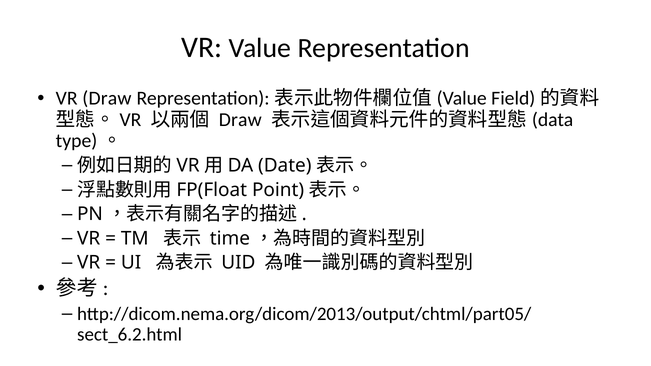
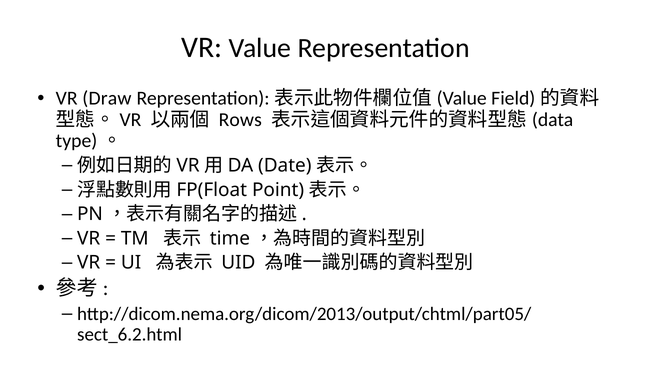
Draw: Draw -> Rows (240, 120)
